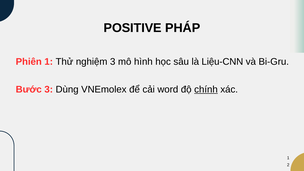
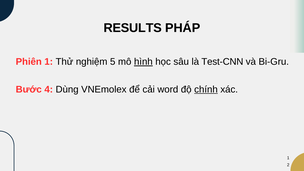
POSITIVE: POSITIVE -> RESULTS (133, 28)
nghiệm 3: 3 -> 5 (113, 62)
hình underline: none -> present (143, 62)
Liệu-CNN: Liệu-CNN -> Test-CNN (222, 62)
Bước 3: 3 -> 4 (49, 89)
